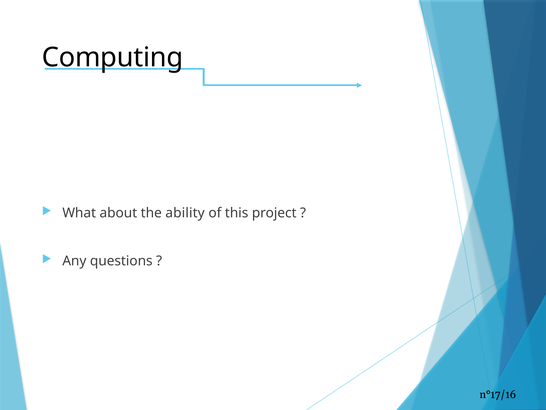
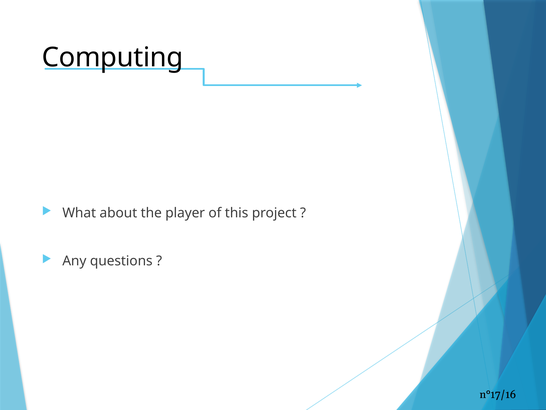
ability: ability -> player (185, 213)
